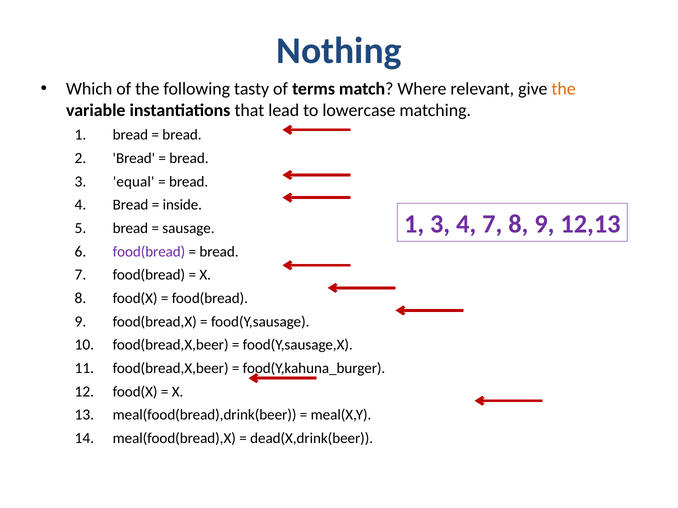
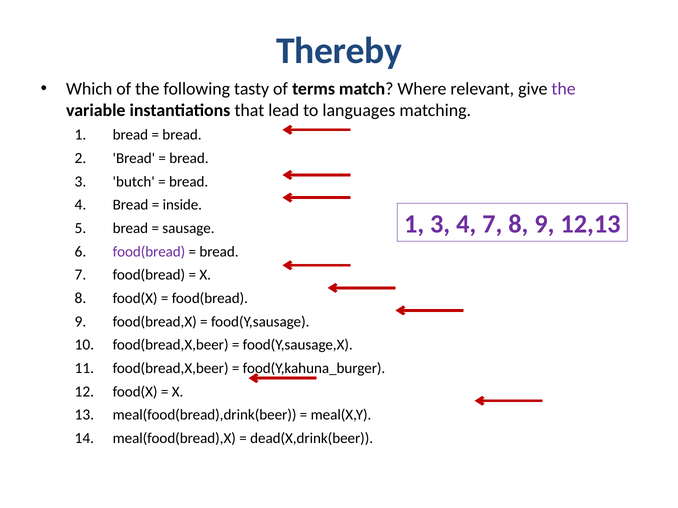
Nothing: Nothing -> Thereby (339, 51)
the colour: orange -> purple (564, 89)
lowercase: lowercase -> languages (359, 110)
equal: equal -> butch (134, 182)
